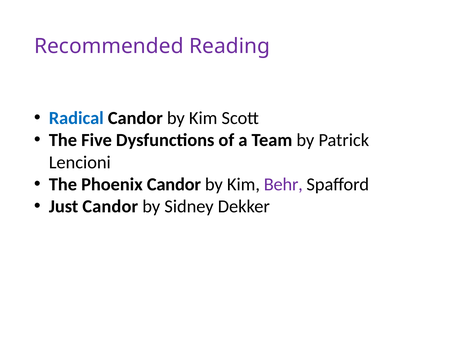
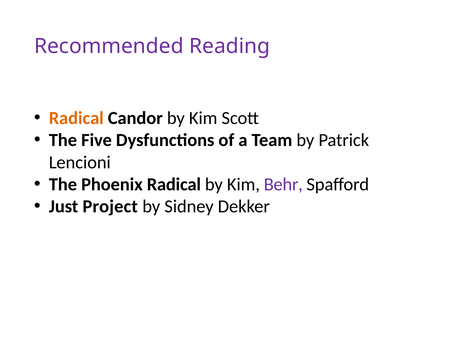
Radical colour: blue -> orange (76, 118)
Phoenix Candor: Candor -> Radical (174, 184)
Just Candor: Candor -> Project (110, 206)
